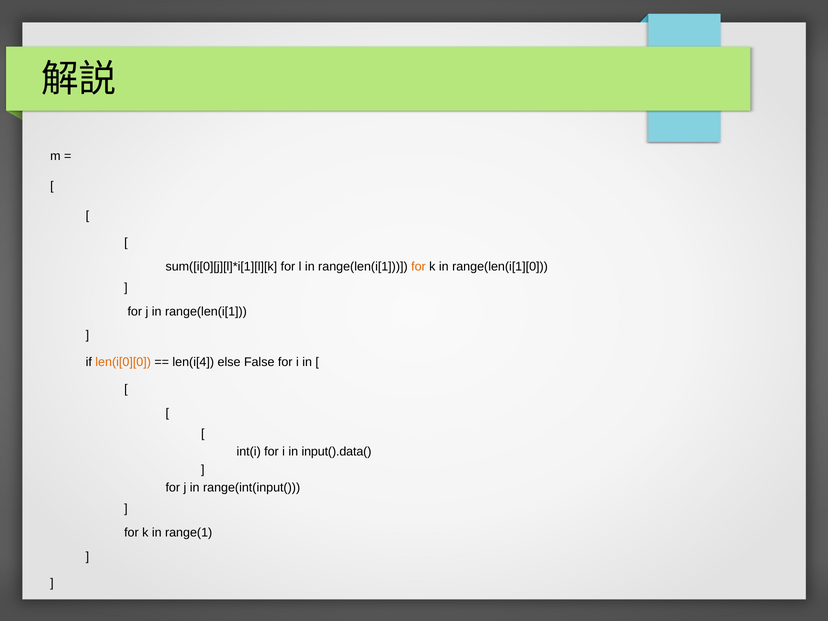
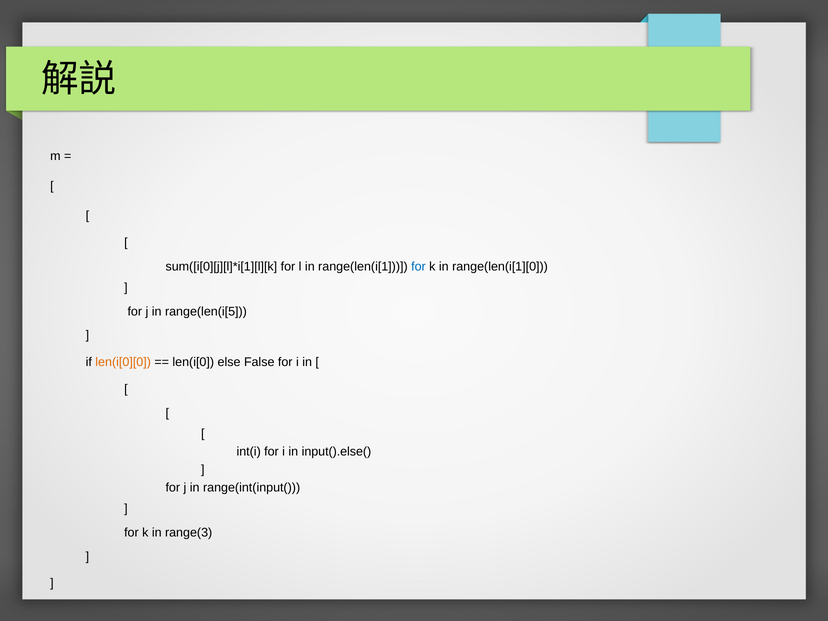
for colour: orange -> blue (418, 267)
j in range(len(i[1: range(len(i[1 -> range(len(i[5 (206, 311)
len(i[4: len(i[4 -> len(i[0 (193, 362)
input().data(: input().data( -> input().else( (336, 452)
range(1: range(1 -> range(3 (189, 533)
